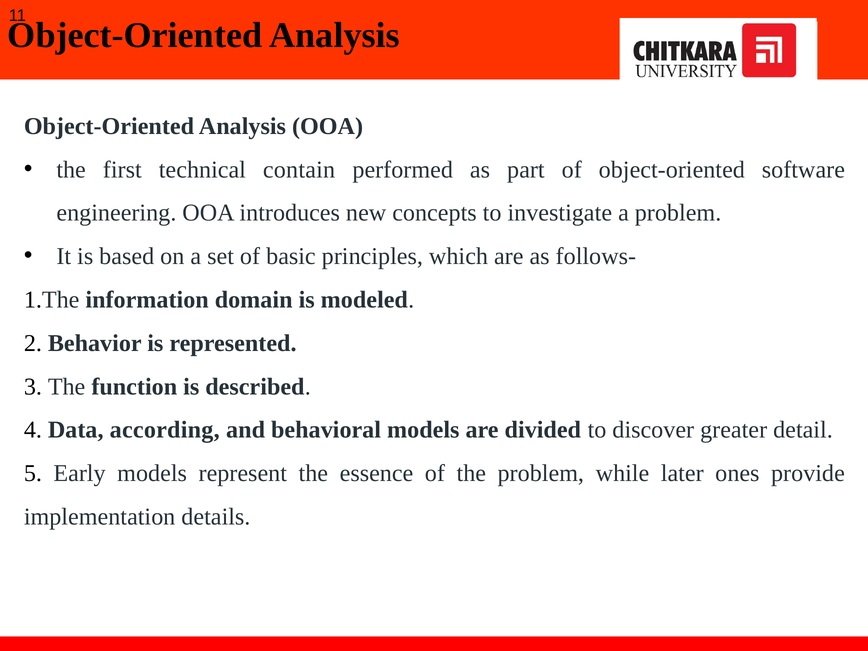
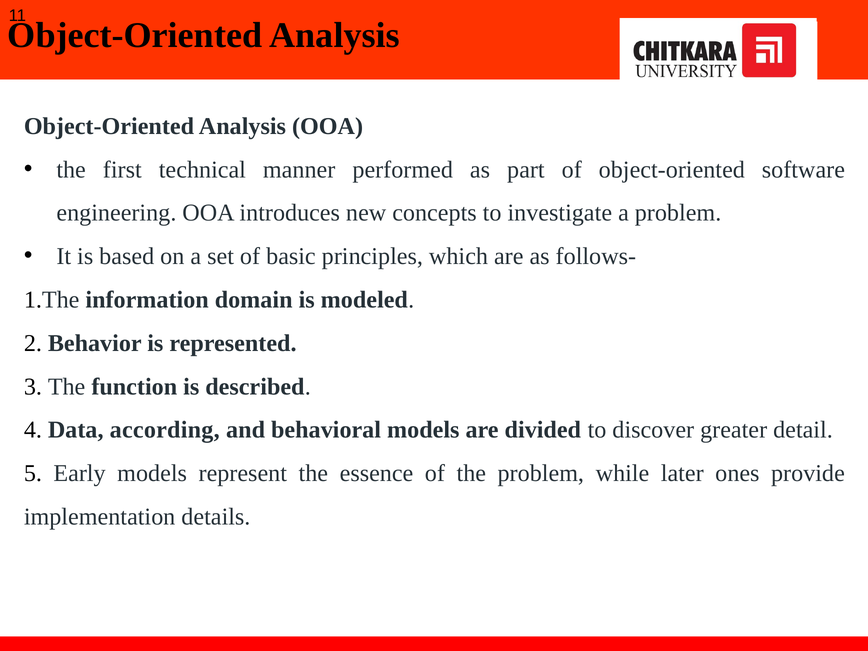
contain: contain -> manner (299, 170)
